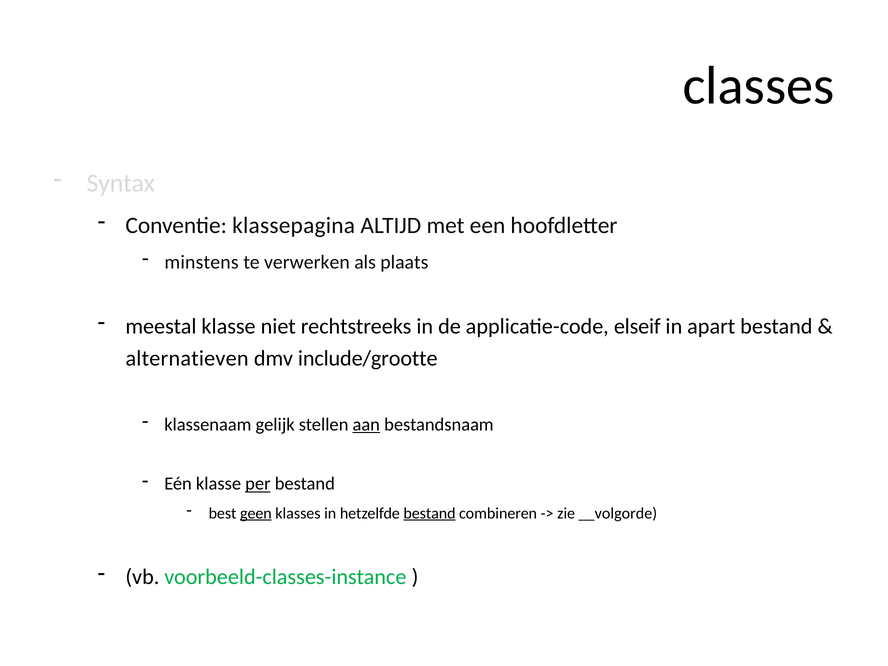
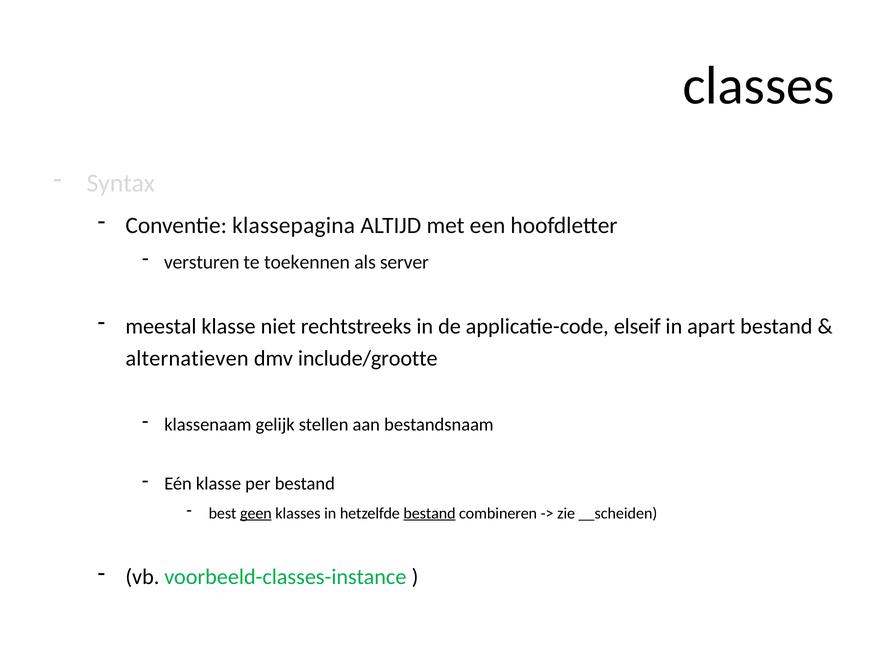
minstens: minstens -> versturen (202, 262)
verwerken: verwerken -> toekennen (307, 262)
plaats: plaats -> server (404, 262)
aan underline: present -> none (366, 425)
per underline: present -> none (258, 484)
__volgorde: __volgorde -> __scheiden (618, 513)
